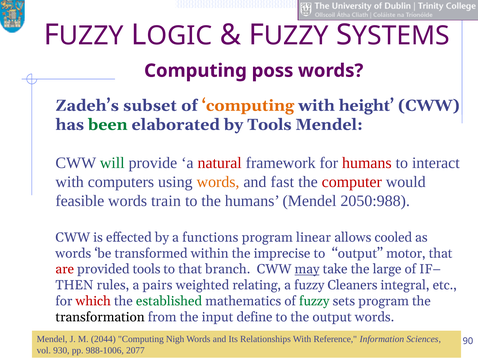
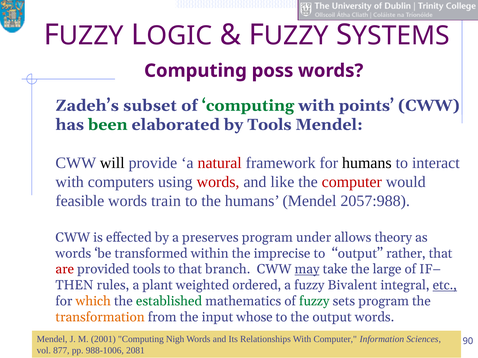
computing colour: orange -> green (248, 106)
height: height -> points (366, 106)
will colour: green -> black (112, 163)
humans colour: red -> black (367, 163)
words colour: orange -> red (218, 182)
fast: fast -> like (282, 182)
2050:988: 2050:988 -> 2057:988 (375, 201)
functions: functions -> preserves (210, 238)
linear: linear -> under (314, 238)
cooled: cooled -> theory (393, 238)
motor: motor -> rather (406, 254)
pairs: pairs -> plant (158, 286)
relating: relating -> ordered (257, 286)
Cleaners: Cleaners -> Bivalent (352, 286)
etc underline: none -> present (445, 286)
which colour: red -> orange (93, 302)
transformation colour: black -> orange (100, 317)
define: define -> whose (254, 317)
2044: 2044 -> 2001 (103, 340)
With Reference: Reference -> Computer (335, 340)
930: 930 -> 877 (61, 351)
2077: 2077 -> 2081 (135, 351)
